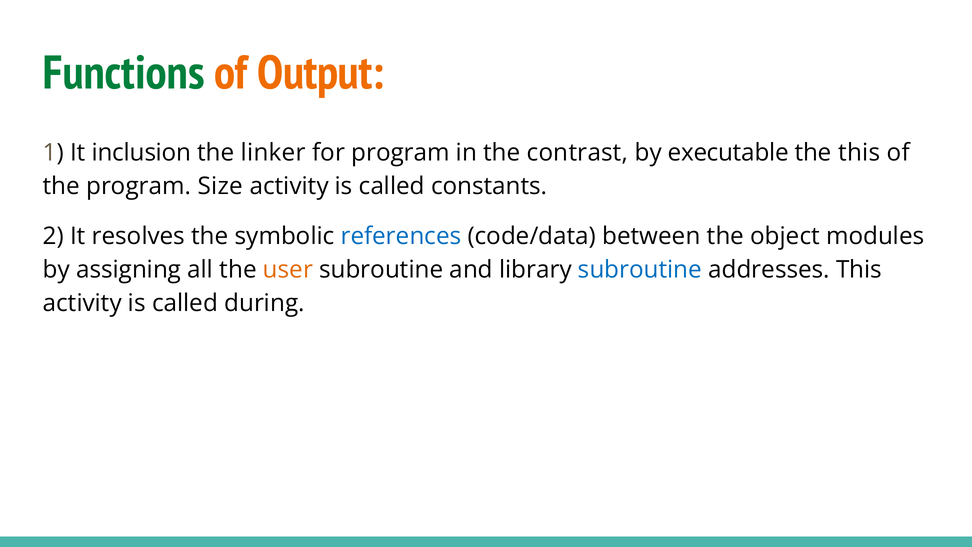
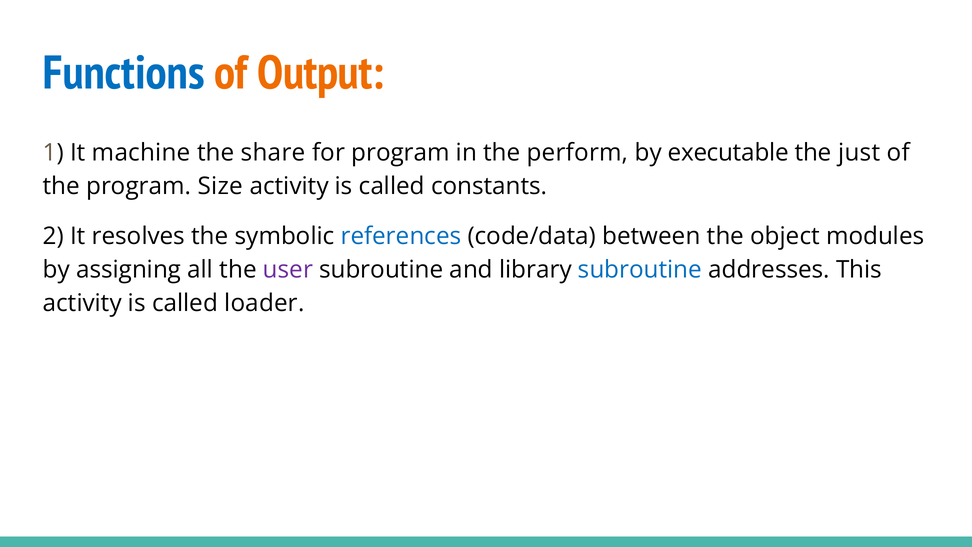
Functions colour: green -> blue (124, 73)
inclusion: inclusion -> machine (141, 153)
linker: linker -> share (273, 153)
contrast: contrast -> perform (577, 153)
the this: this -> just (859, 153)
user colour: orange -> purple (288, 270)
during: during -> loader (264, 303)
